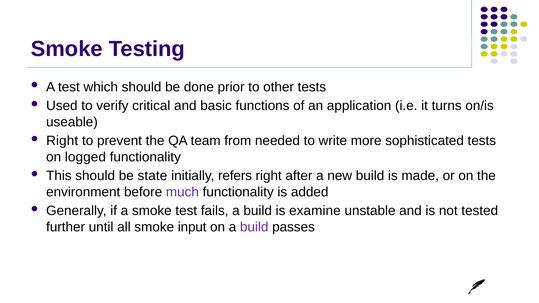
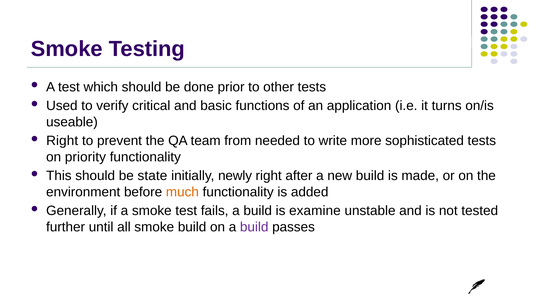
logged: logged -> priority (85, 157)
refers: refers -> newly (235, 176)
much colour: purple -> orange (182, 192)
smoke input: input -> build (192, 227)
